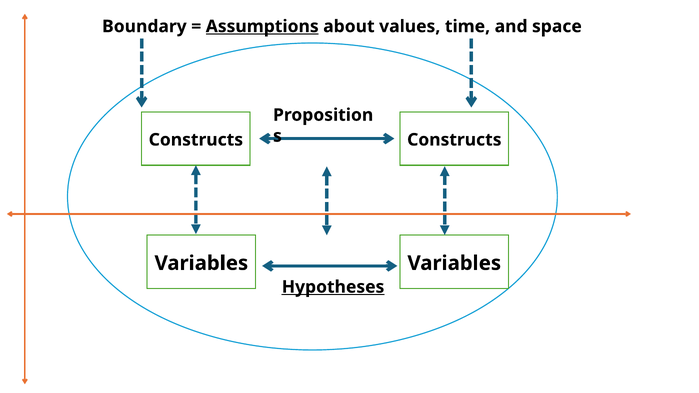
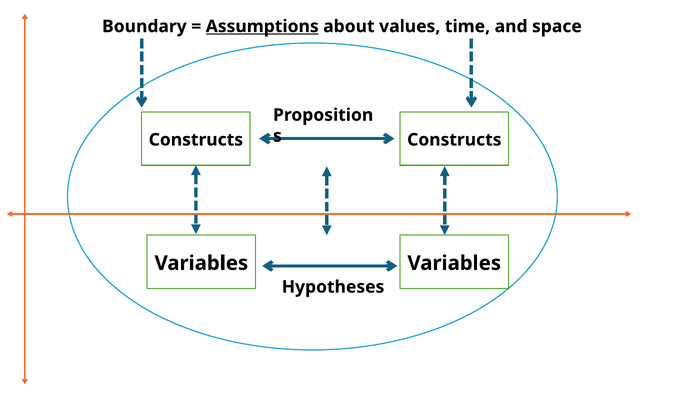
Hypotheses underline: present -> none (333, 287)
